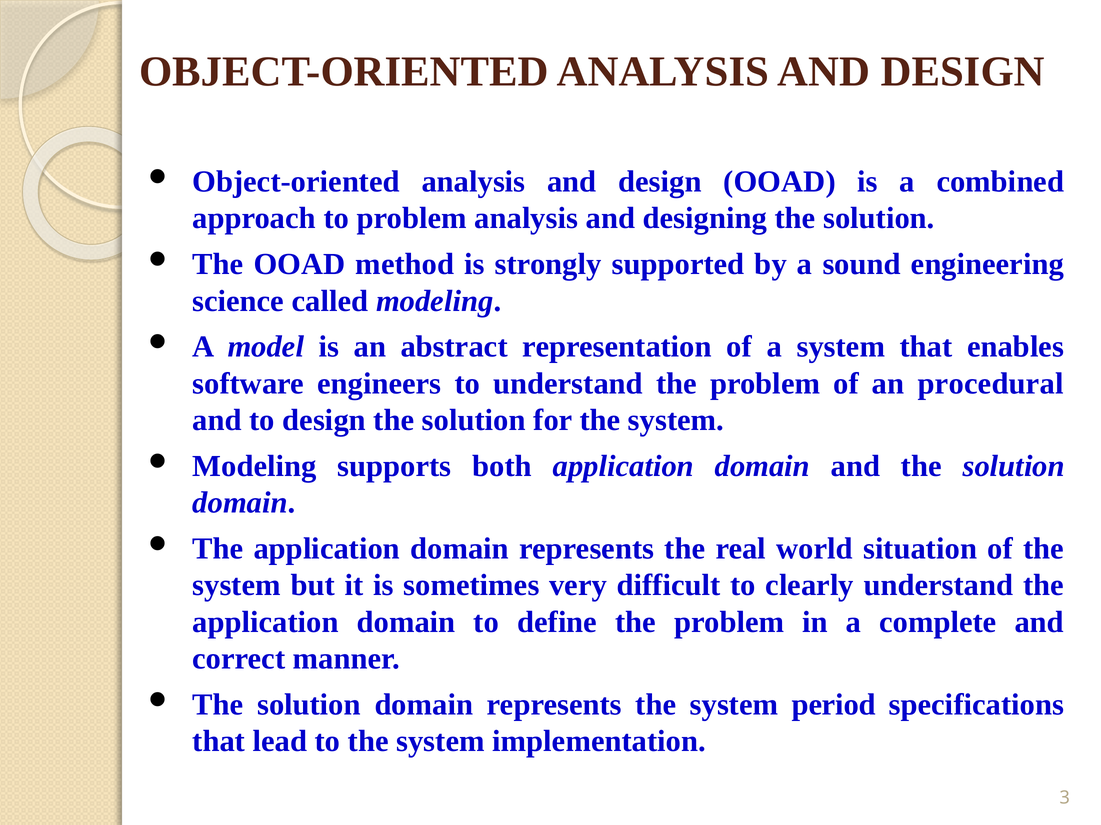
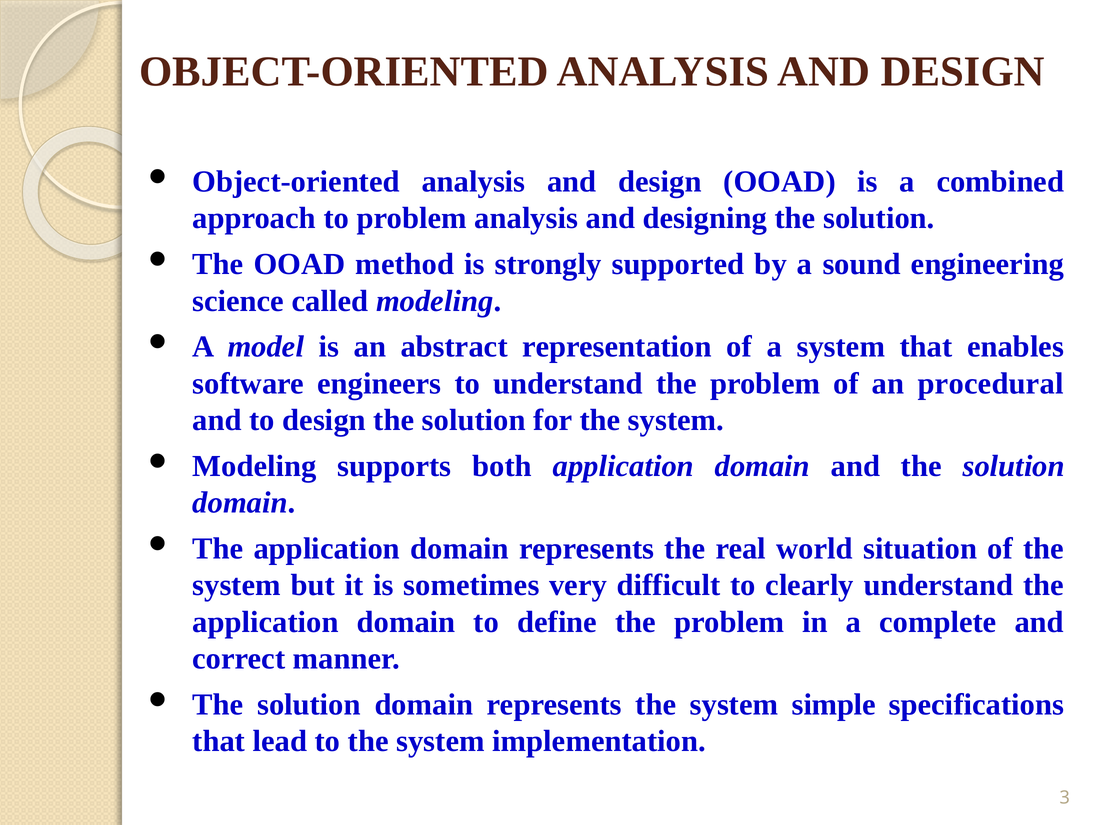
period: period -> simple (834, 705)
